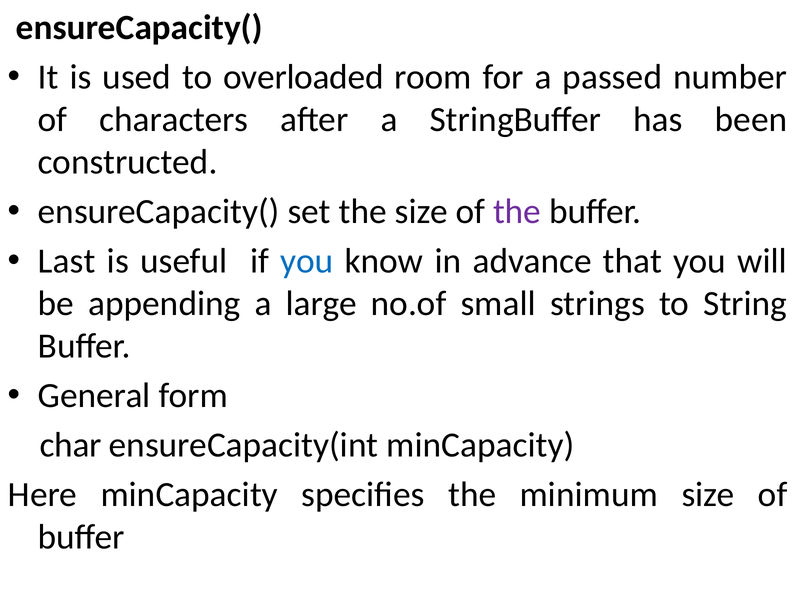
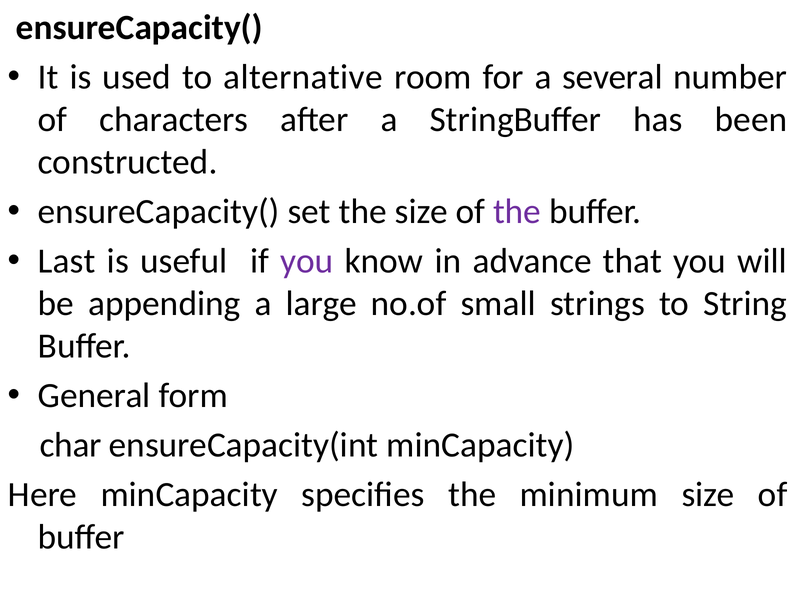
overloaded: overloaded -> alternative (303, 77)
passed: passed -> several (612, 77)
you colour: blue -> purple (307, 261)
